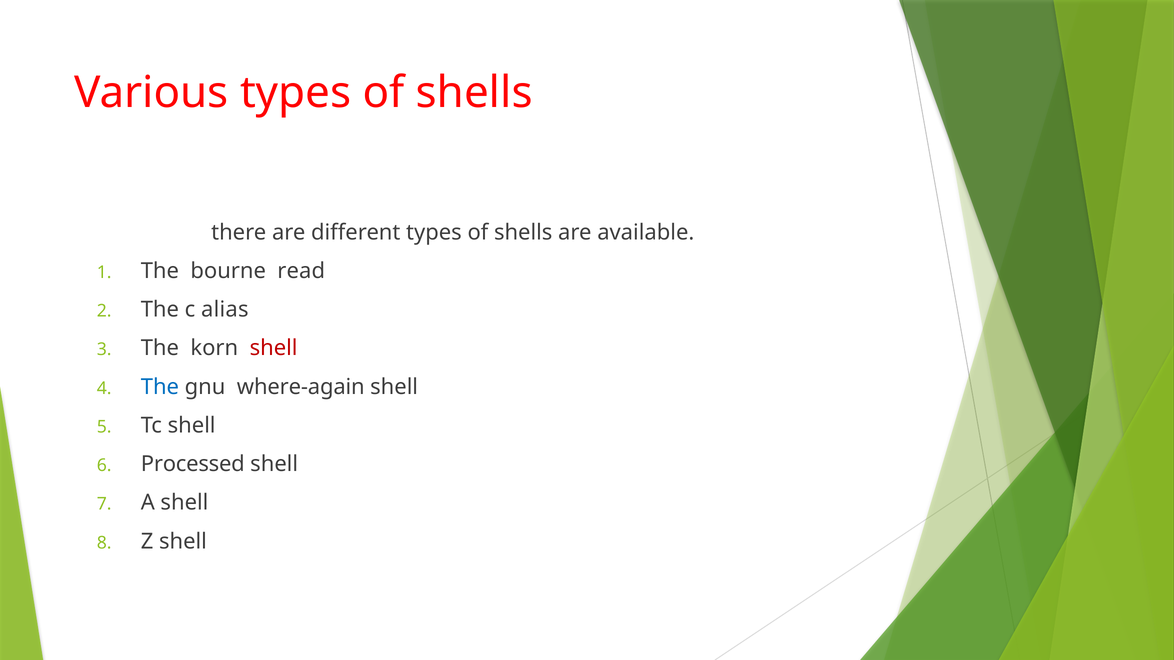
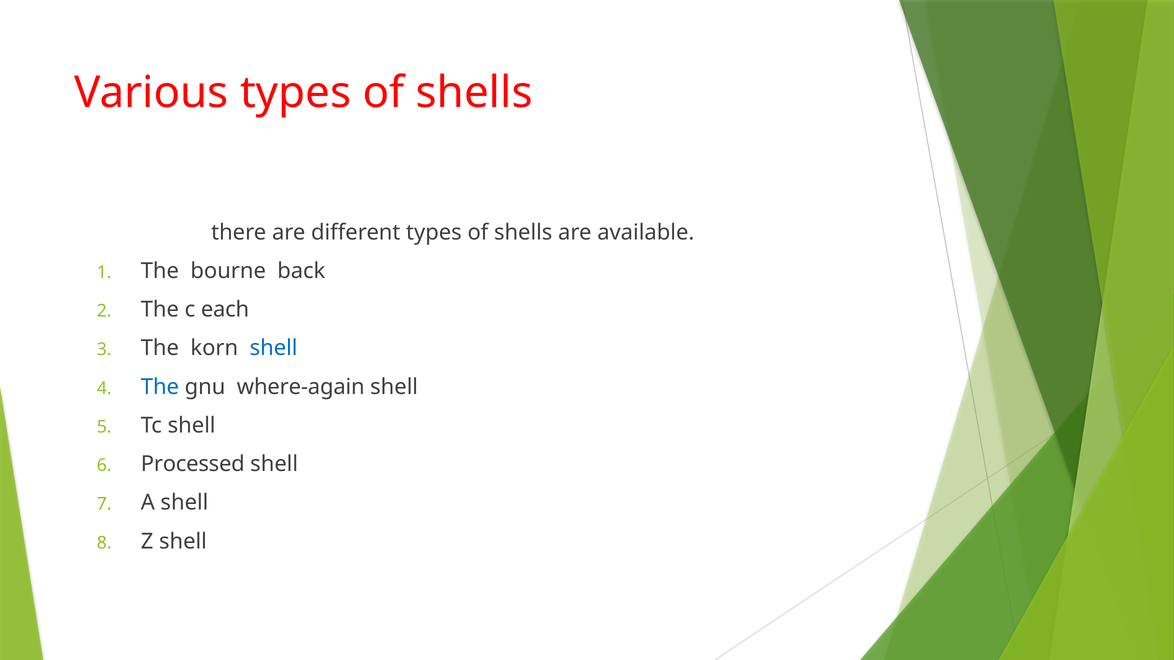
read: read -> back (301, 271)
alias: alias -> each (225, 310)
shell colour: red -> blue (274, 348)
